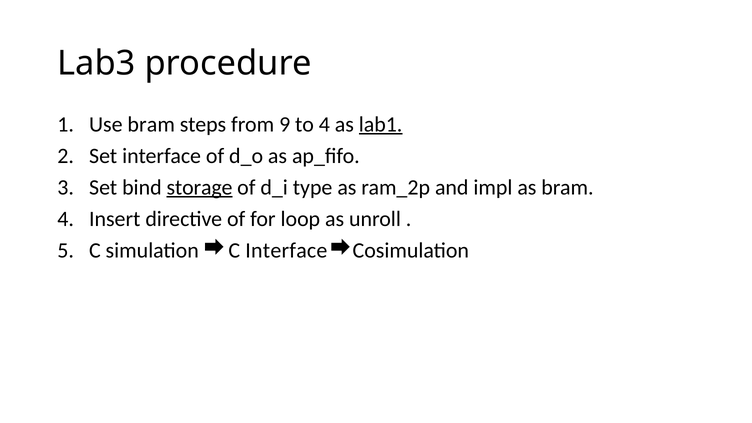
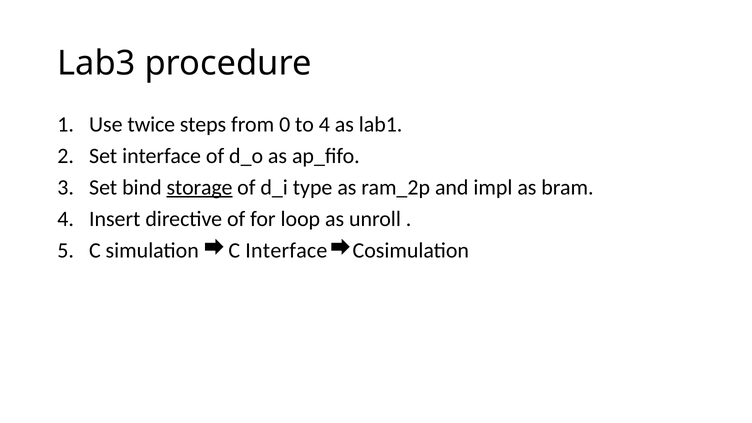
Use bram: bram -> twice (151, 124)
9: 9 -> 0 (285, 124)
lab1 underline: present -> none (381, 124)
